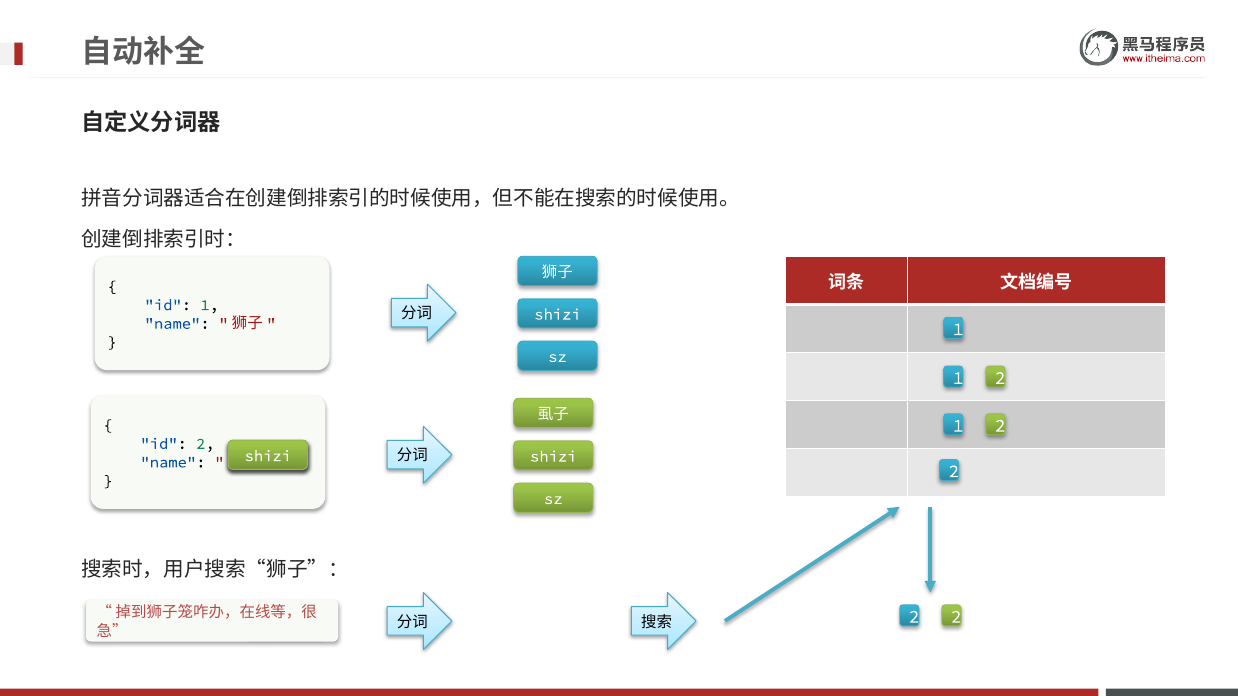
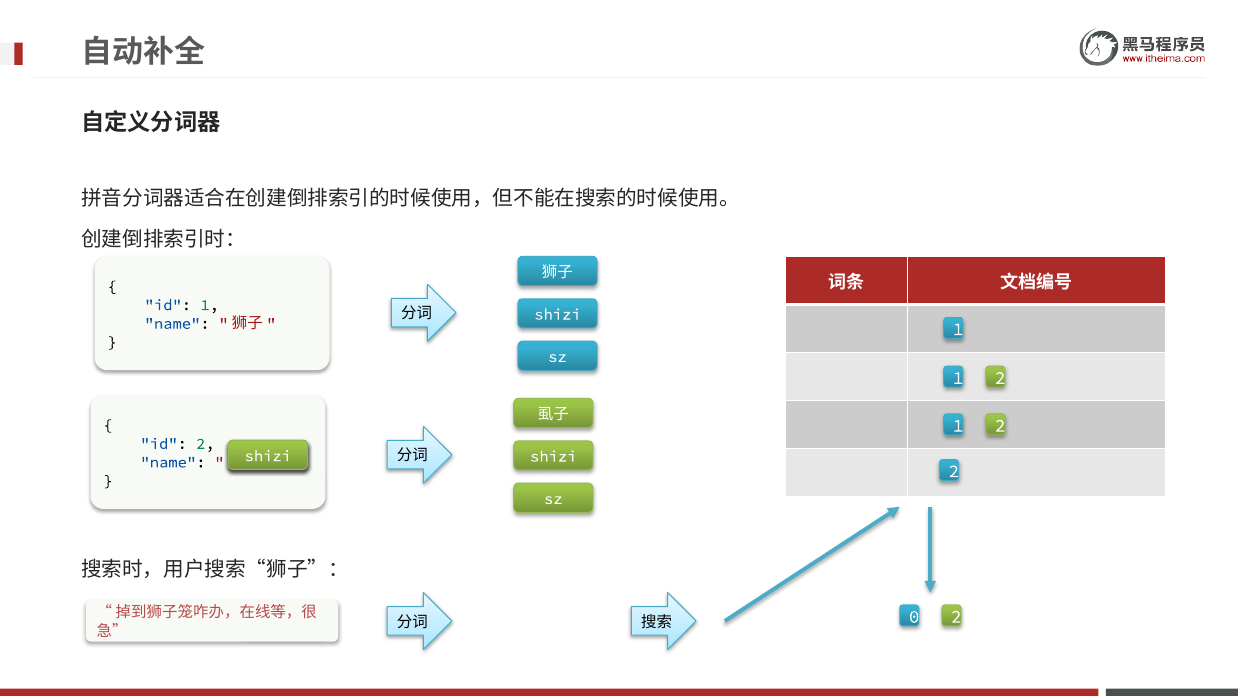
2: 2 -> 0 (914, 617)
